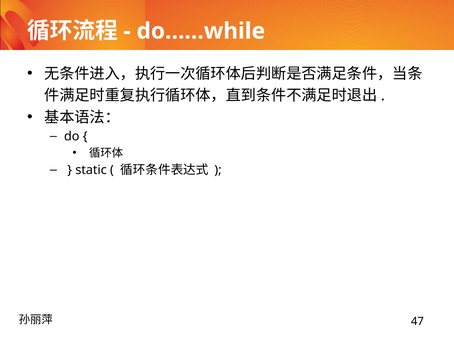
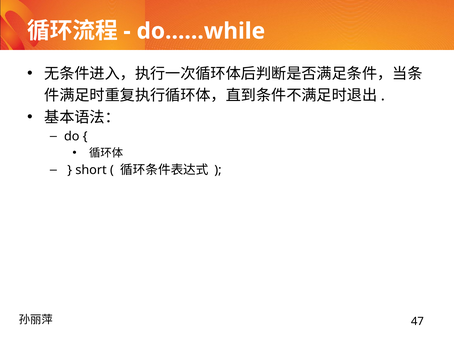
static: static -> short (91, 170)
